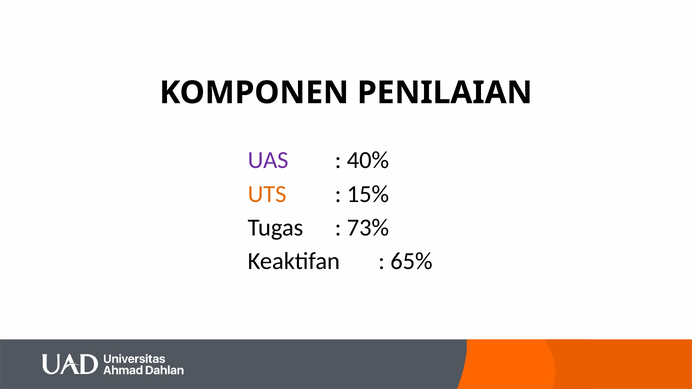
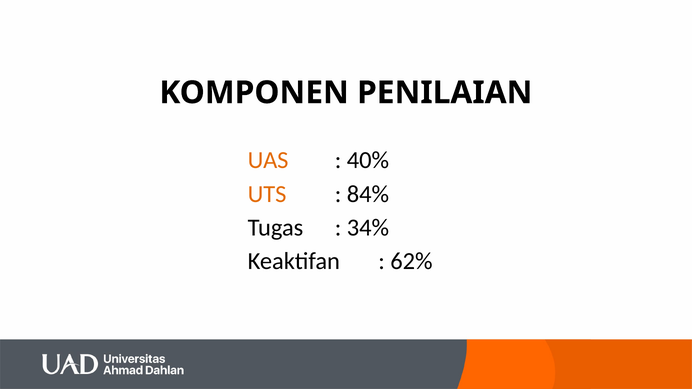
UAS colour: purple -> orange (268, 160)
15%: 15% -> 84% (368, 194)
73%: 73% -> 34% (368, 228)
65%: 65% -> 62% (411, 262)
